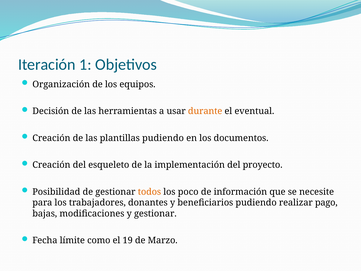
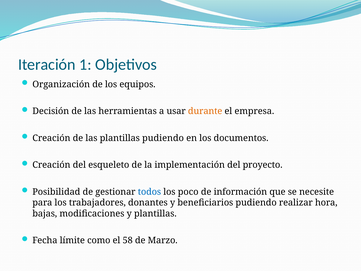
eventual: eventual -> empresa (254, 111)
todos colour: orange -> blue (149, 192)
pago: pago -> hora (326, 203)
y gestionar: gestionar -> plantillas (155, 213)
19: 19 -> 58 (128, 240)
